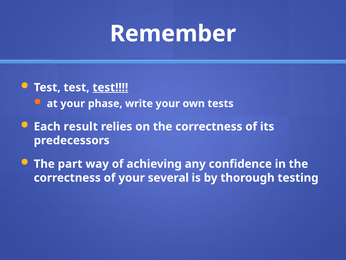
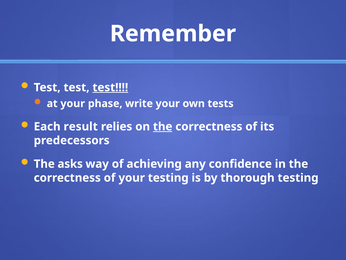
the underline: none -> present (163, 126)
part: part -> asks (70, 164)
your several: several -> testing (168, 177)
